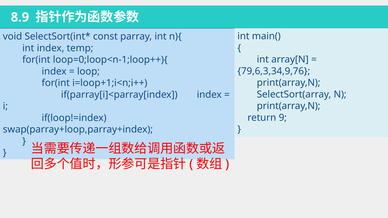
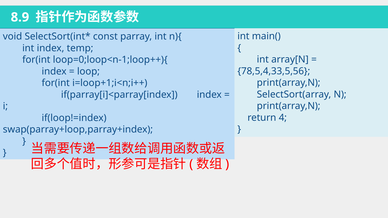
79,6,3,34,9,76: 79,6,3,34,9,76 -> 78,5,4,33,5,56 (274, 71)
9: 9 -> 4 (283, 118)
